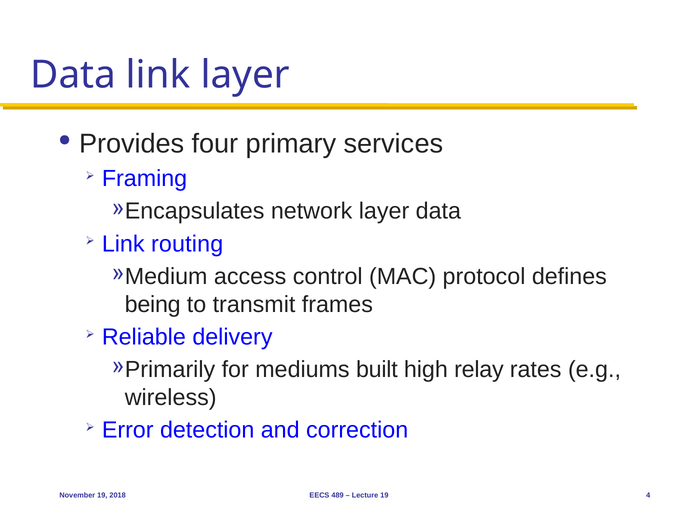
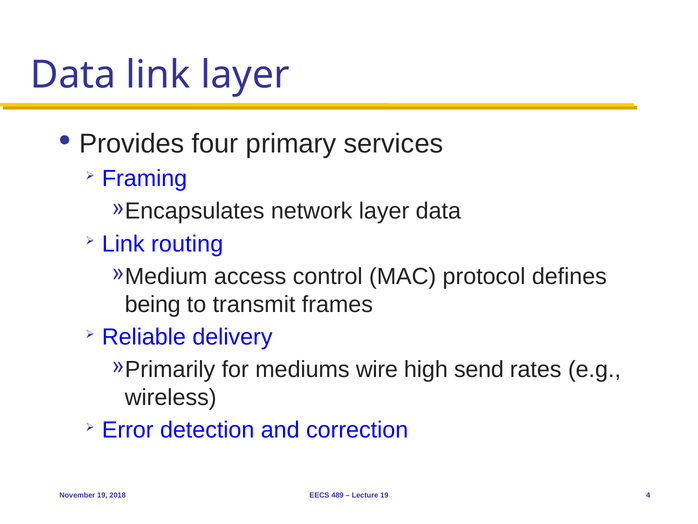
built: built -> wire (377, 369)
relay: relay -> send (479, 369)
